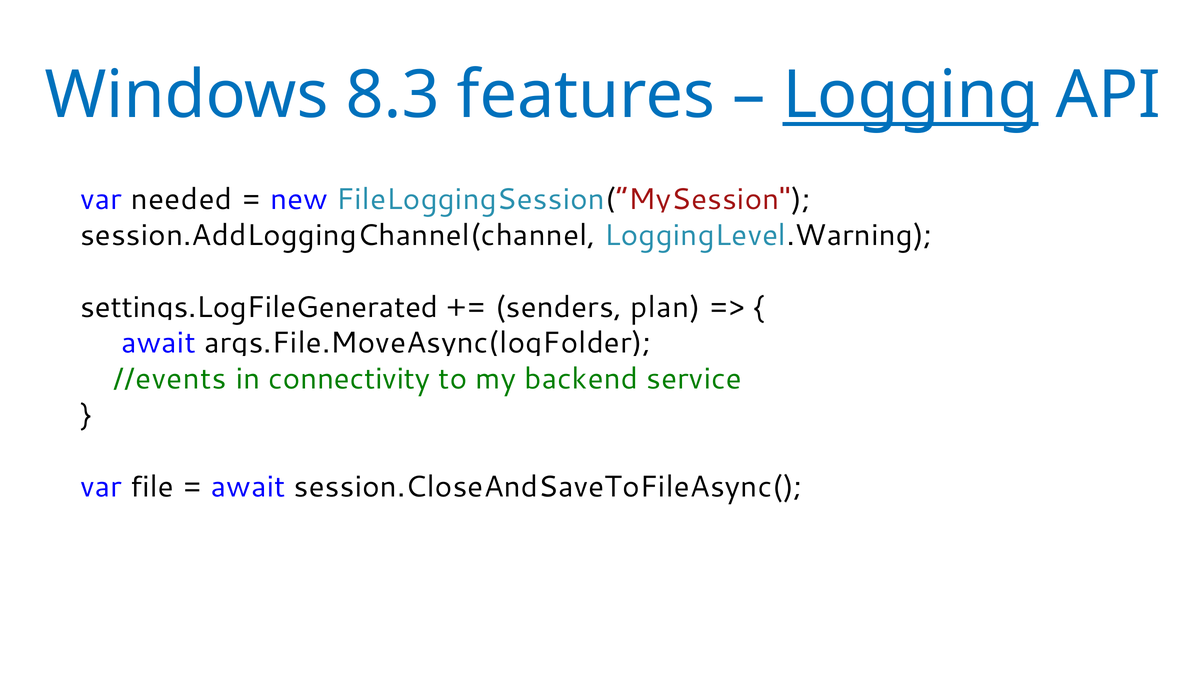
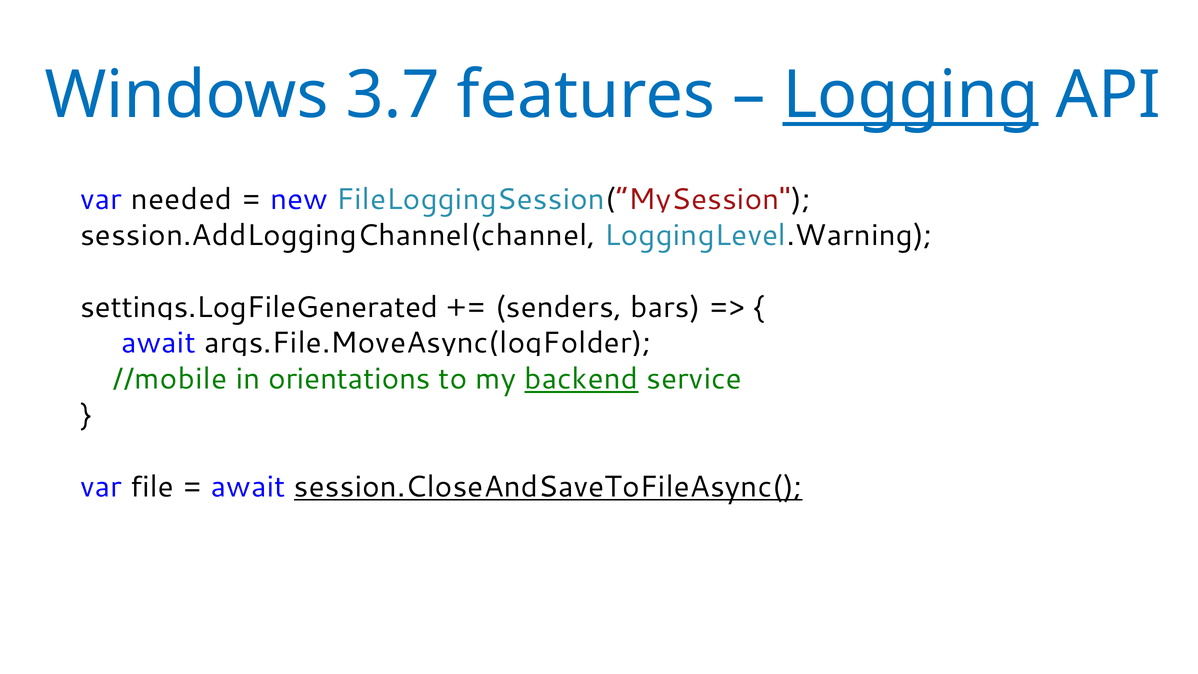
8.3: 8.3 -> 3.7 (393, 95)
plan: plan -> bars (666, 307)
//events: //events -> //mobile (170, 379)
connectivity: connectivity -> orientations (349, 379)
backend underline: none -> present (581, 379)
session.CloseAndSaveToFileAsync( underline: none -> present (548, 487)
